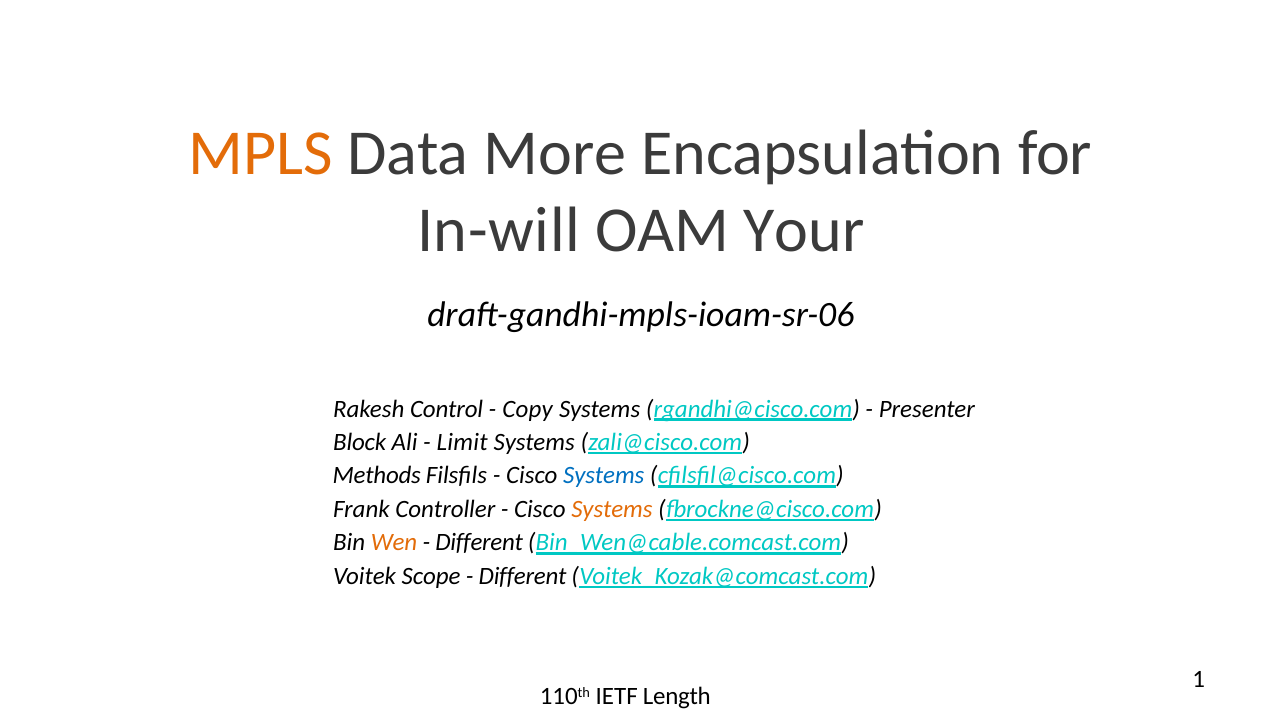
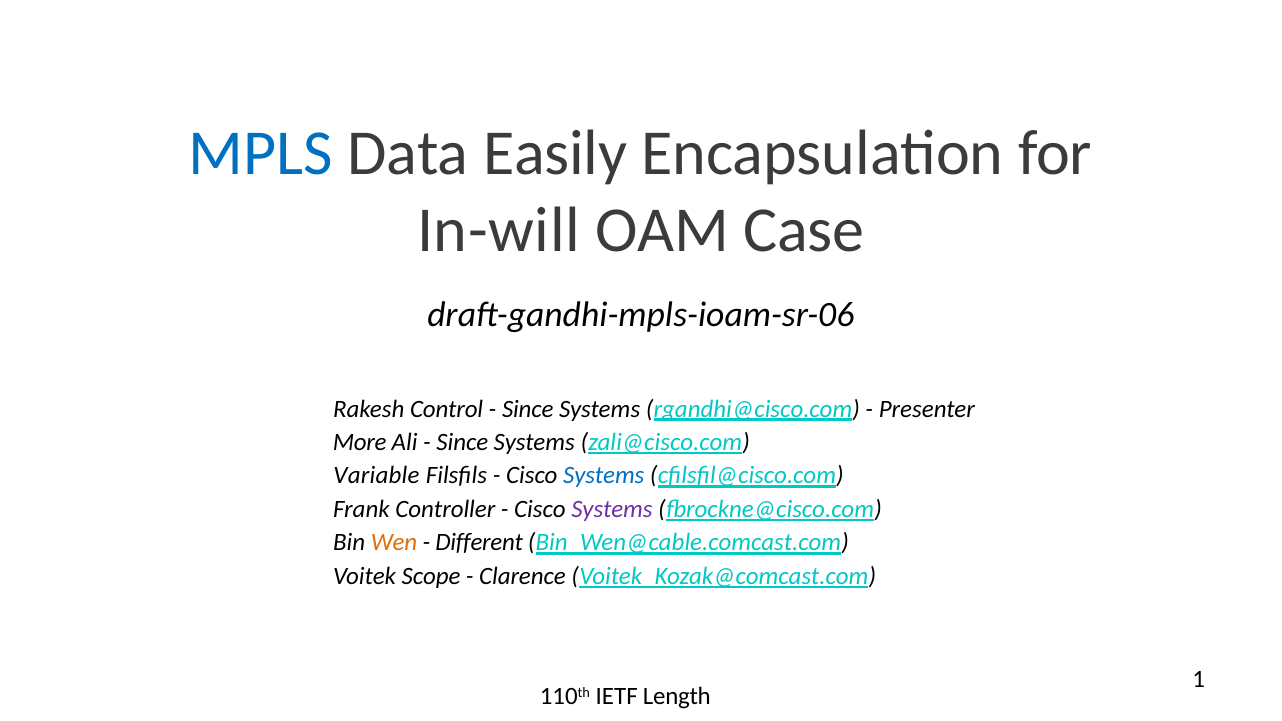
MPLS colour: orange -> blue (261, 153)
More: More -> Easily (555, 153)
Your: Your -> Case (804, 230)
Copy: Copy -> Since (528, 409)
Block: Block -> More (360, 442)
Limit: Limit -> Since (462, 442)
Methods: Methods -> Variable (377, 476)
Systems colour: orange -> purple (612, 509)
Different: Different -> Clarence (522, 576)
